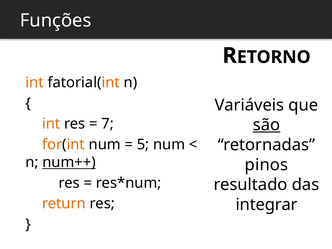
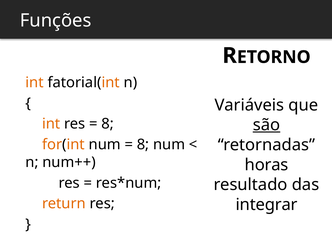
7: 7 -> 8 (108, 124)
5: 5 -> 8 (143, 145)
num++ underline: present -> none (69, 162)
pinos: pinos -> horas (267, 165)
